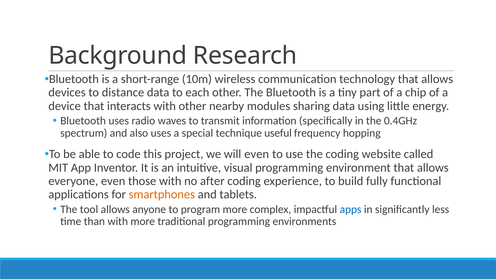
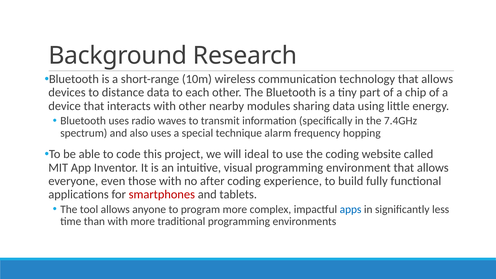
0.4GHz: 0.4GHz -> 7.4GHz (401, 121)
useful: useful -> alarm (278, 133)
will even: even -> ideal (257, 154)
smartphones colour: orange -> red (162, 194)
